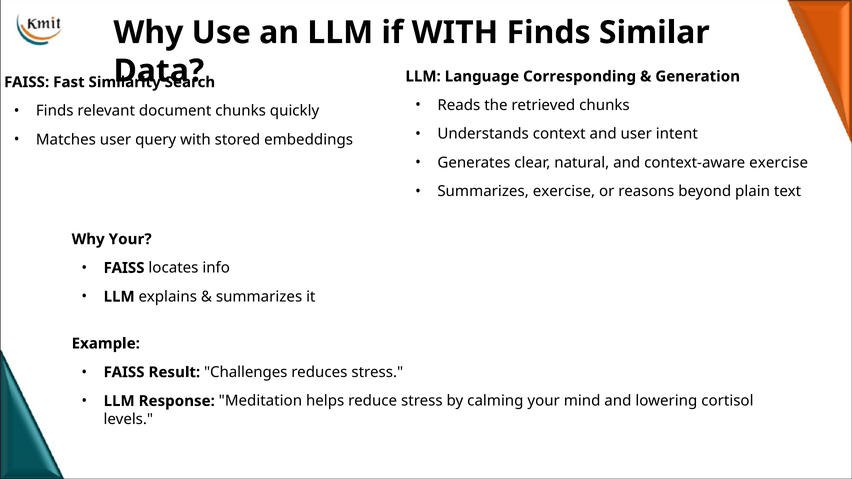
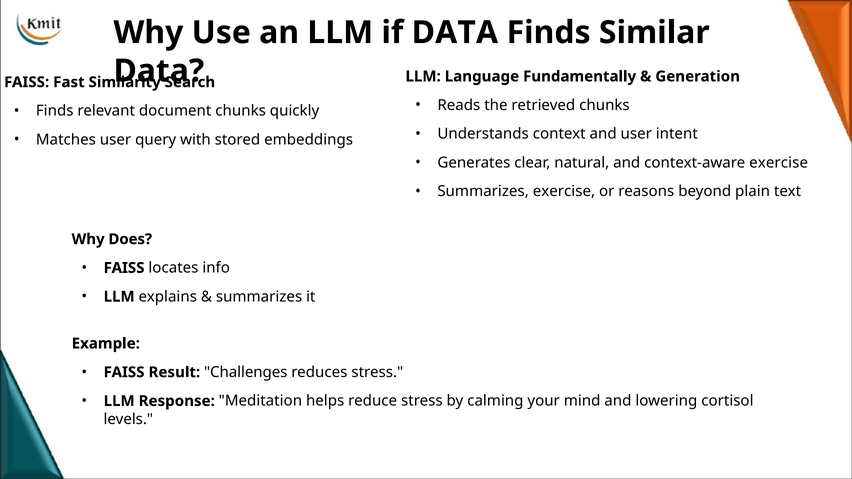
if WITH: WITH -> DATA (455, 33)
Corresponding: Corresponding -> Fundamentally (580, 76)
Why Your: Your -> Does (130, 239)
